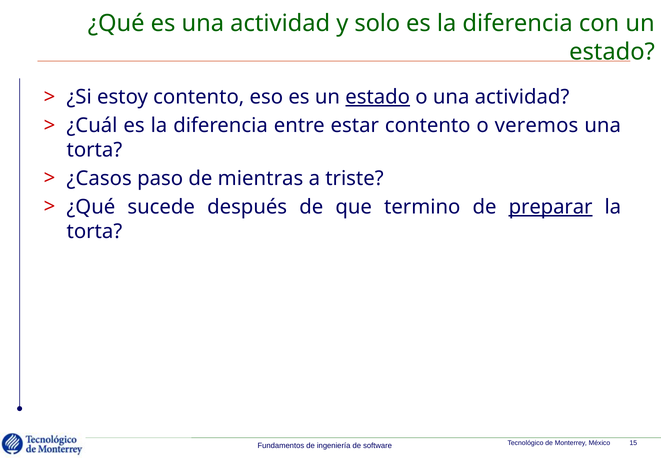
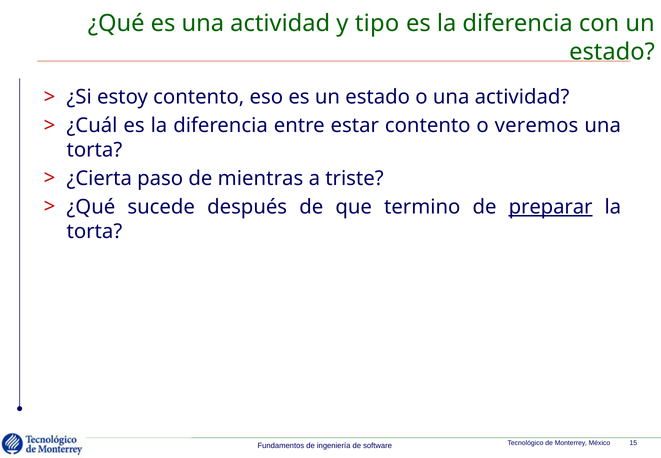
solo: solo -> tipo (377, 23)
estado underline: present -> none (378, 97)
¿Casos: ¿Casos -> ¿Cierta (99, 178)
